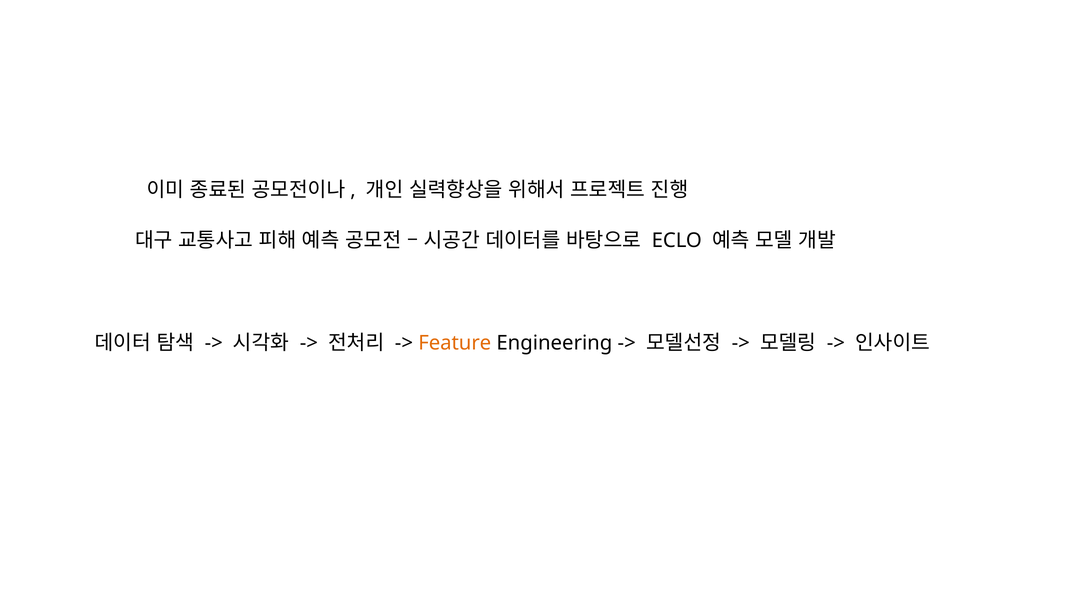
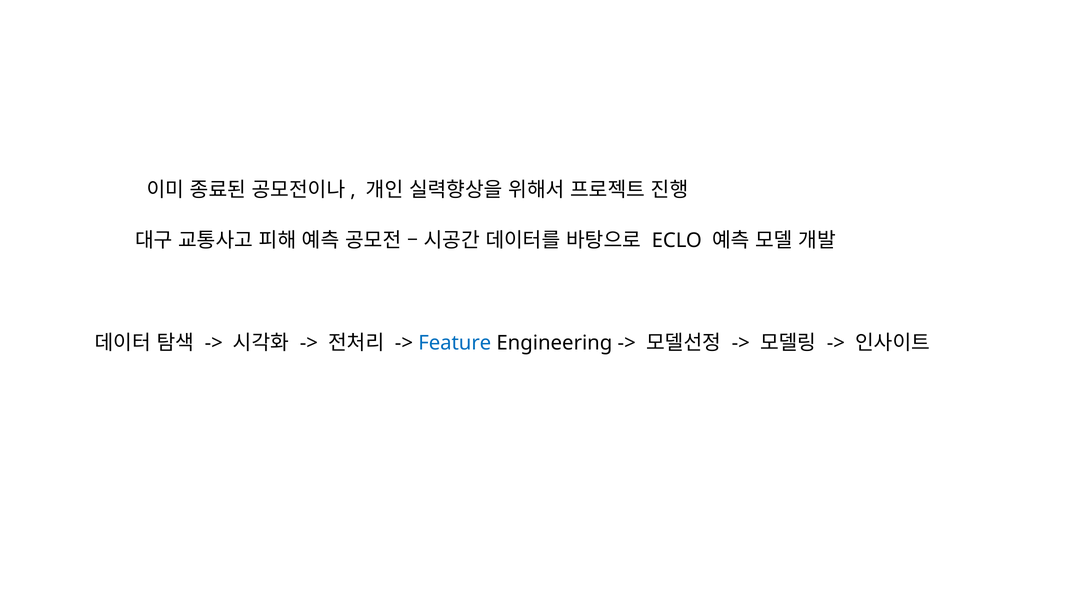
Feature colour: orange -> blue (455, 343)
